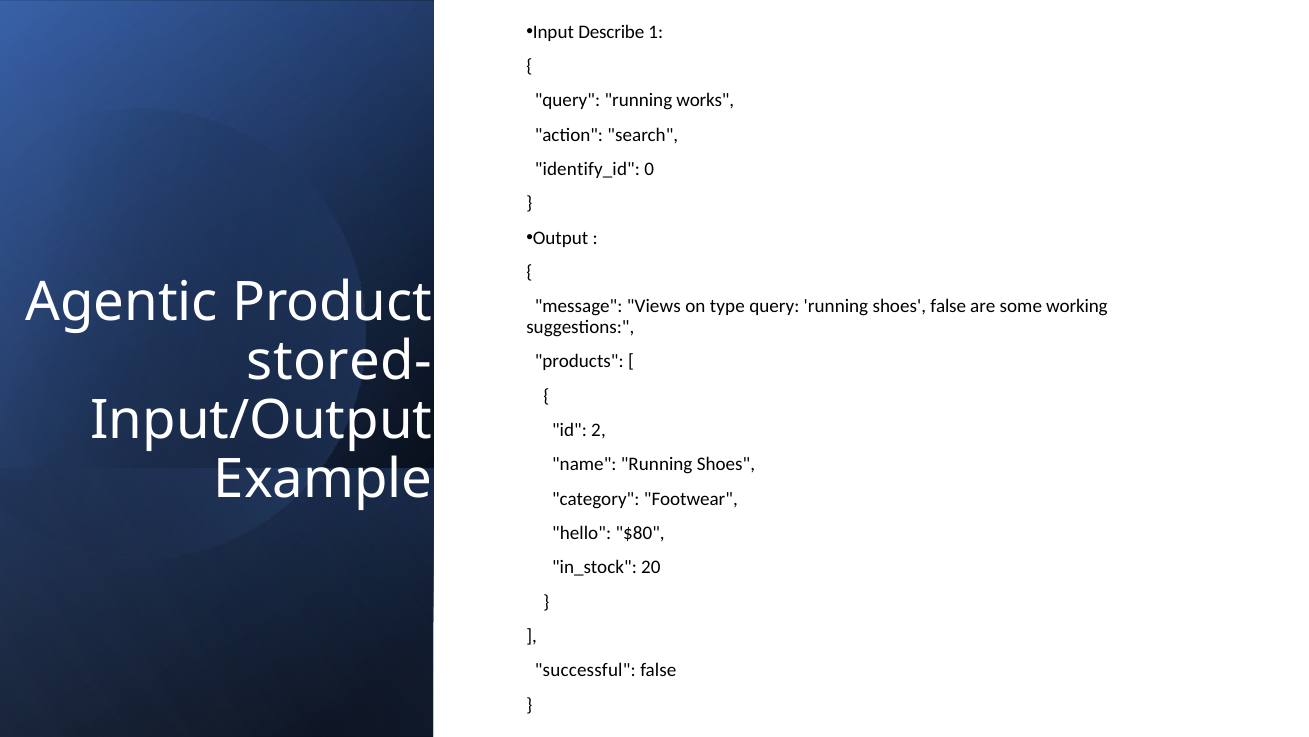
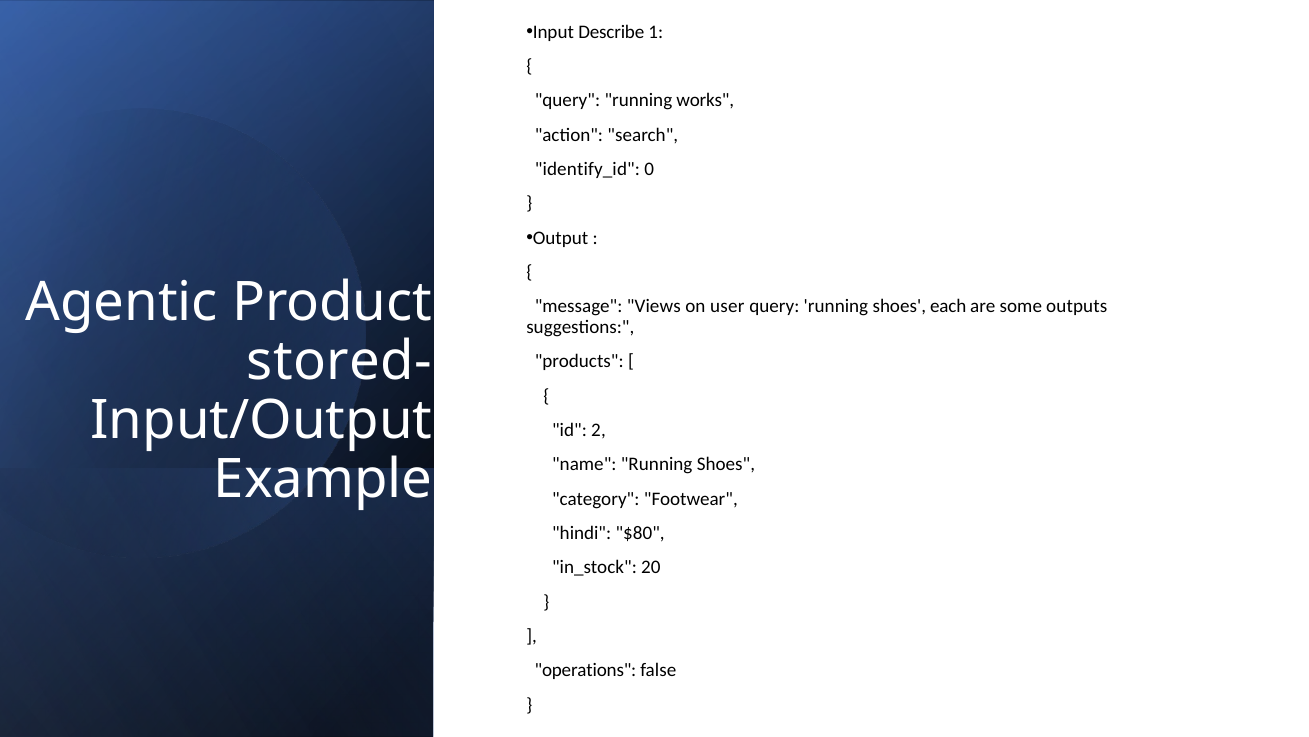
type: type -> user (727, 306)
shoes false: false -> each (948, 306)
working: working -> outputs (1077, 306)
hello: hello -> hindi (582, 533)
successful: successful -> operations (585, 670)
